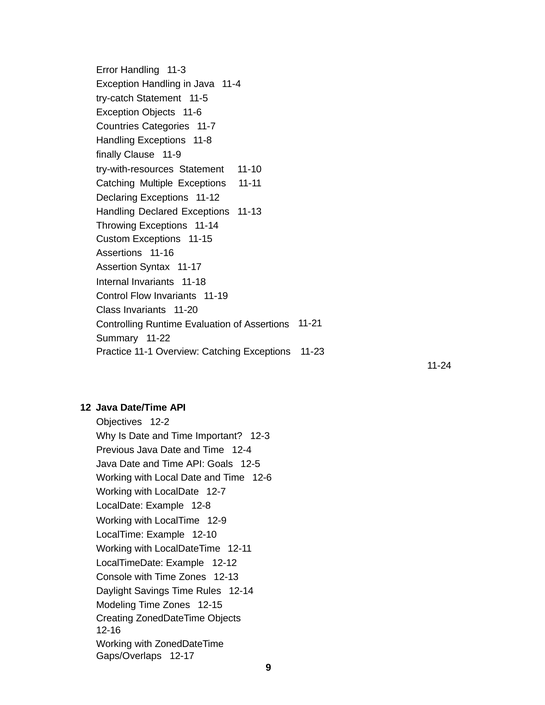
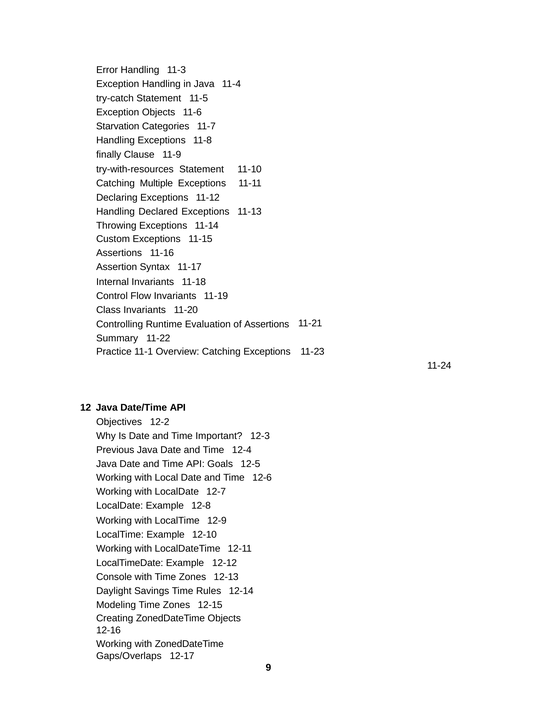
Countries: Countries -> Starvation (118, 126)
